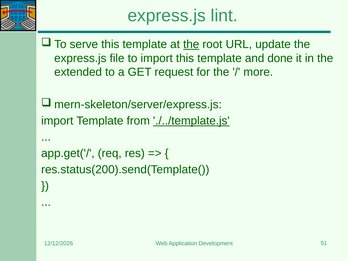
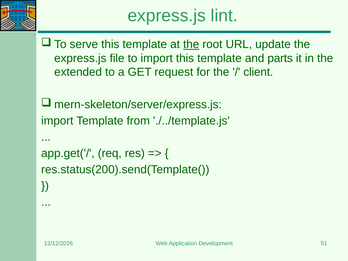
done: done -> parts (280, 58)
more: more -> client (258, 72)
./../template.js underline: present -> none (191, 121)
